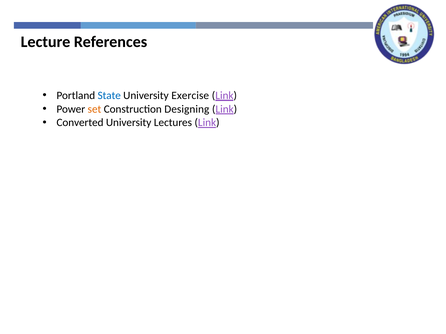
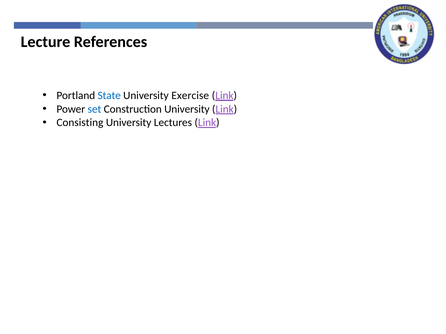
set colour: orange -> blue (94, 109)
Construction Designing: Designing -> University (187, 109)
Converted: Converted -> Consisting (80, 123)
